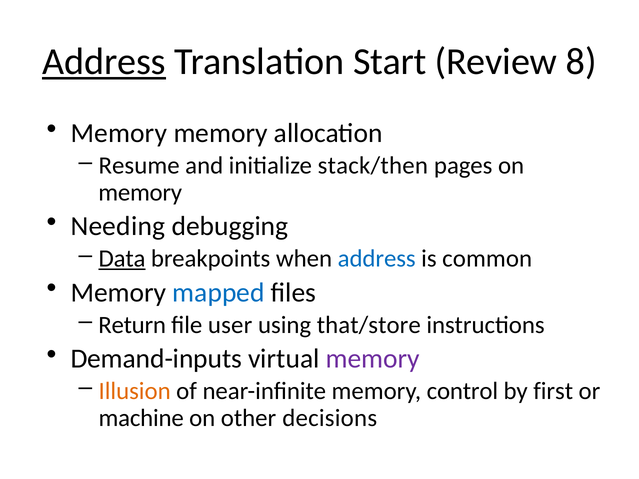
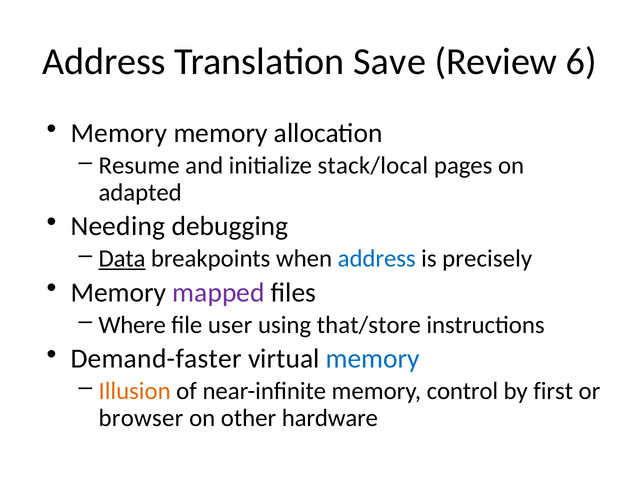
Address underline: present -> none (104, 62)
Start: Start -> Save (390, 62)
8: 8 -> 6 (581, 62)
stack/then: stack/then -> stack/local (373, 166)
memory: memory -> adapted (140, 193)
common: common -> precisely (487, 259)
mapped colour: blue -> purple (219, 293)
Return: Return -> Where (132, 325)
Demand-inputs: Demand-inputs -> Demand-faster (156, 359)
memory colour: purple -> blue (373, 359)
machine: machine -> browser (141, 418)
decisions: decisions -> hardware (330, 418)
